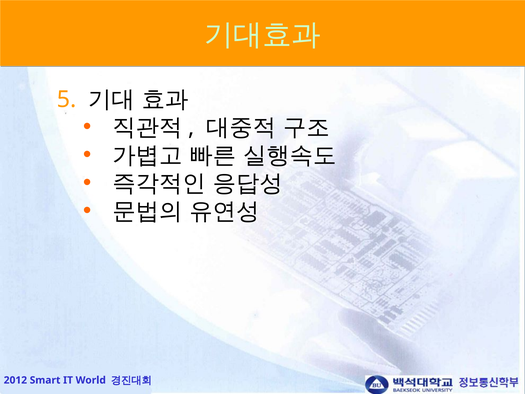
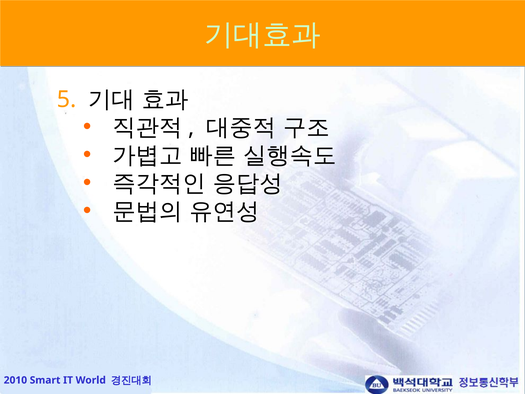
2012: 2012 -> 2010 (15, 380)
